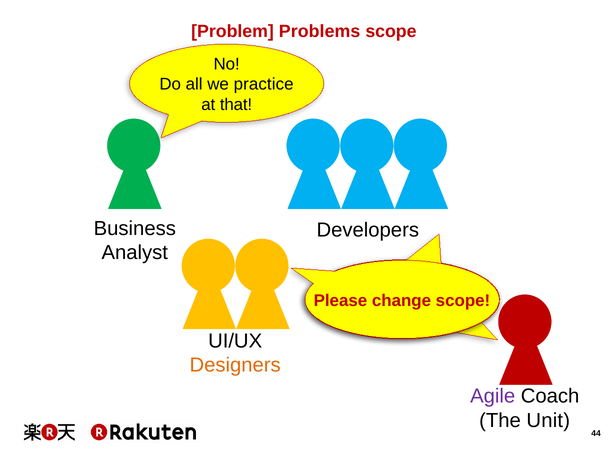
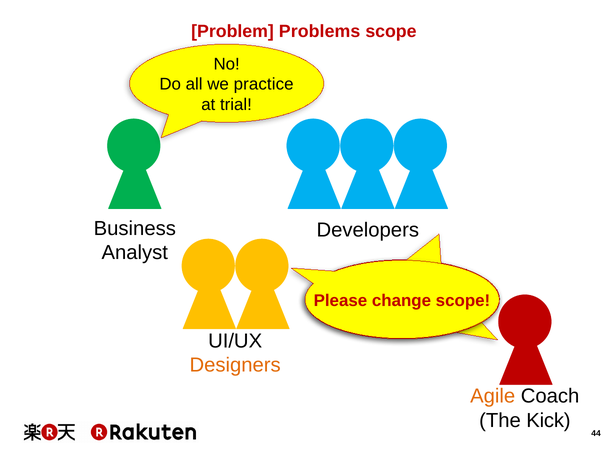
that: that -> trial (236, 105)
Agile colour: purple -> orange (493, 396)
Unit: Unit -> Kick (548, 420)
